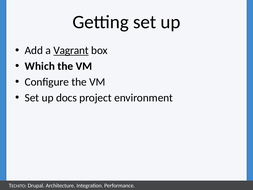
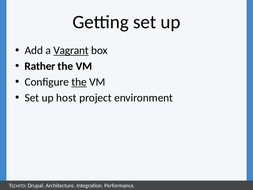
Which: Which -> Rather (40, 66)
the underline: none -> present (79, 82)
docs: docs -> host (66, 98)
